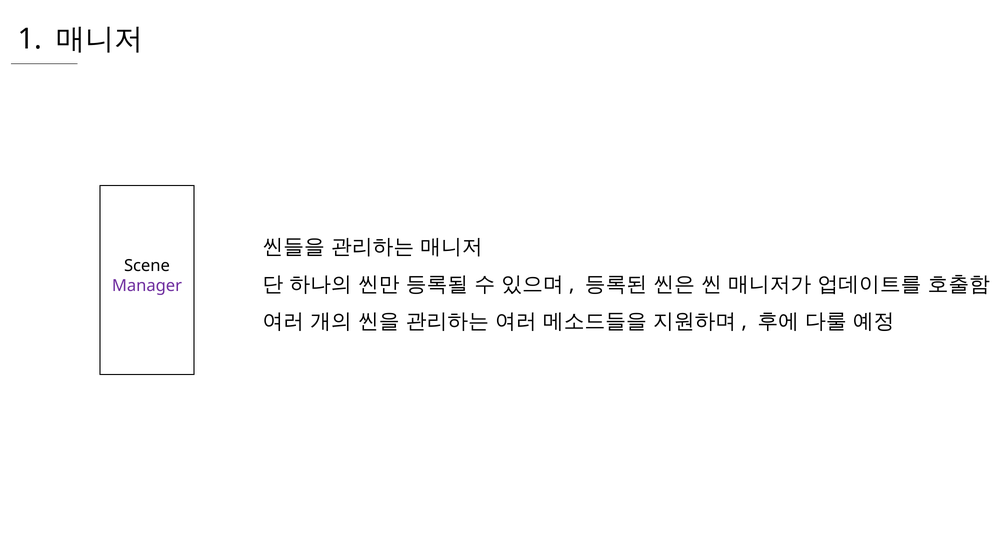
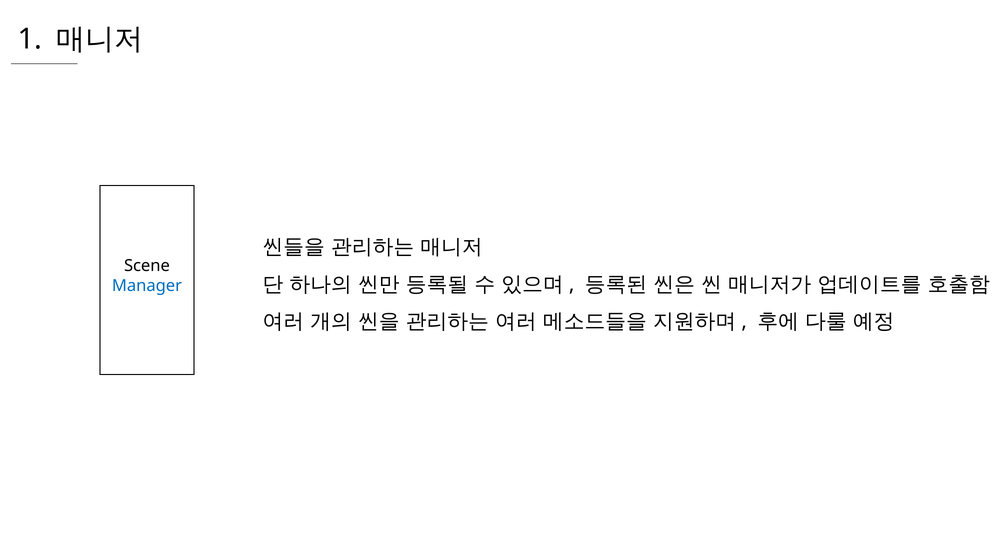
Manager colour: purple -> blue (147, 286)
